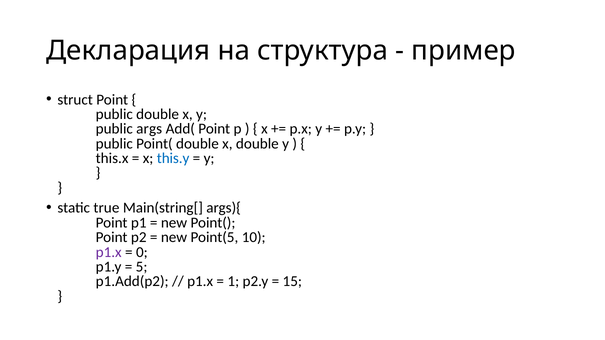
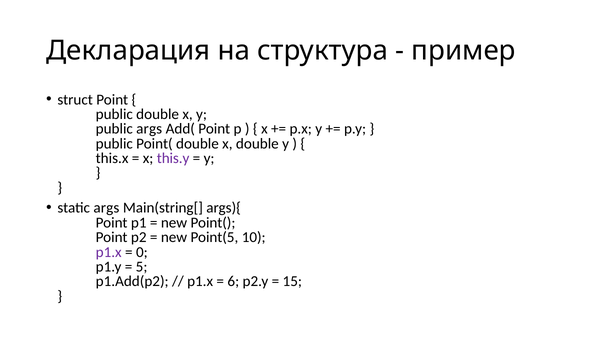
this.y colour: blue -> purple (173, 158)
static true: true -> args (106, 208)
1: 1 -> 6 (233, 282)
